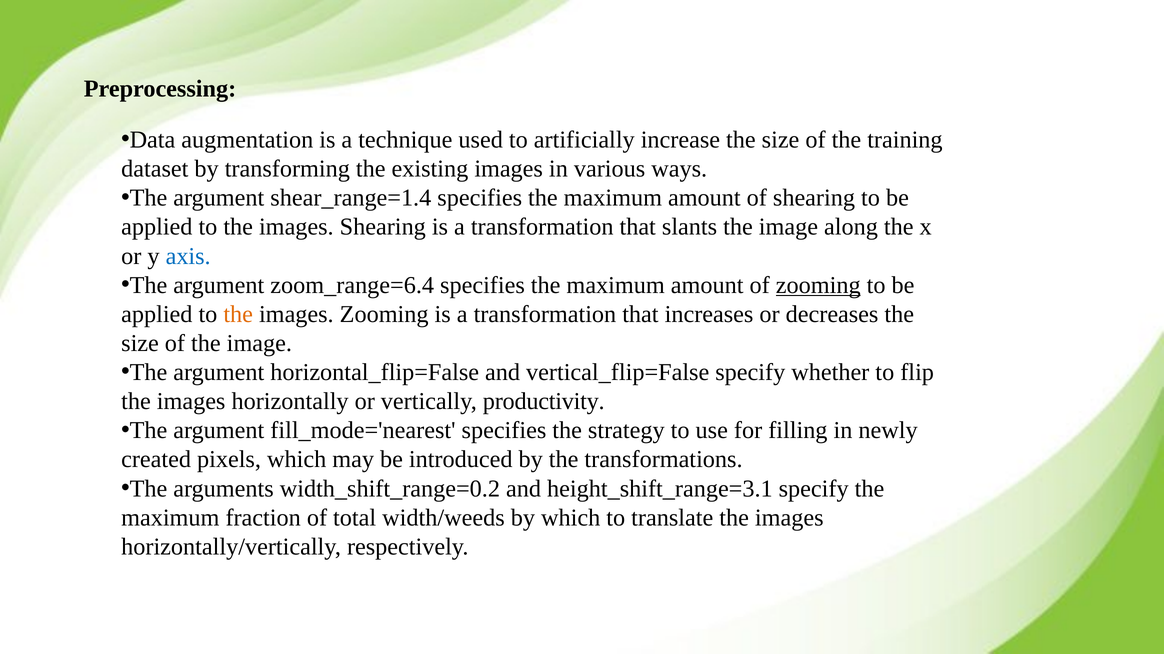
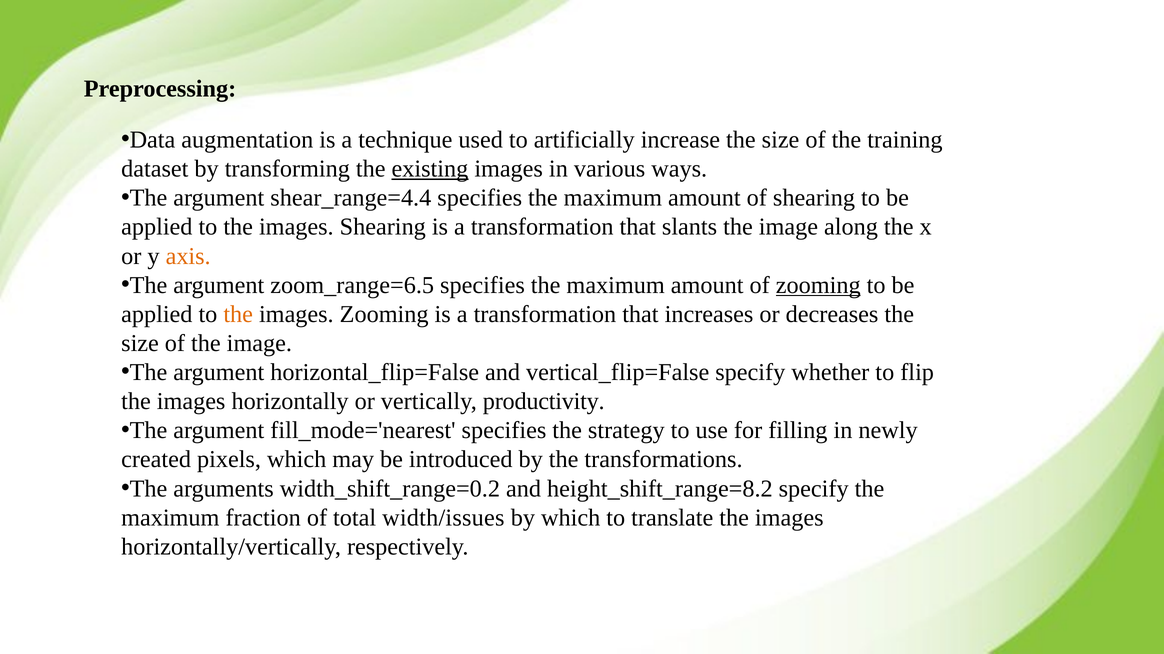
existing underline: none -> present (430, 169)
shear_range=1.4: shear_range=1.4 -> shear_range=4.4 (351, 198)
axis colour: blue -> orange (188, 256)
zoom_range=6.4: zoom_range=6.4 -> zoom_range=6.5 (352, 285)
height_shift_range=3.1: height_shift_range=3.1 -> height_shift_range=8.2 (660, 489)
width/weeds: width/weeds -> width/issues (443, 518)
